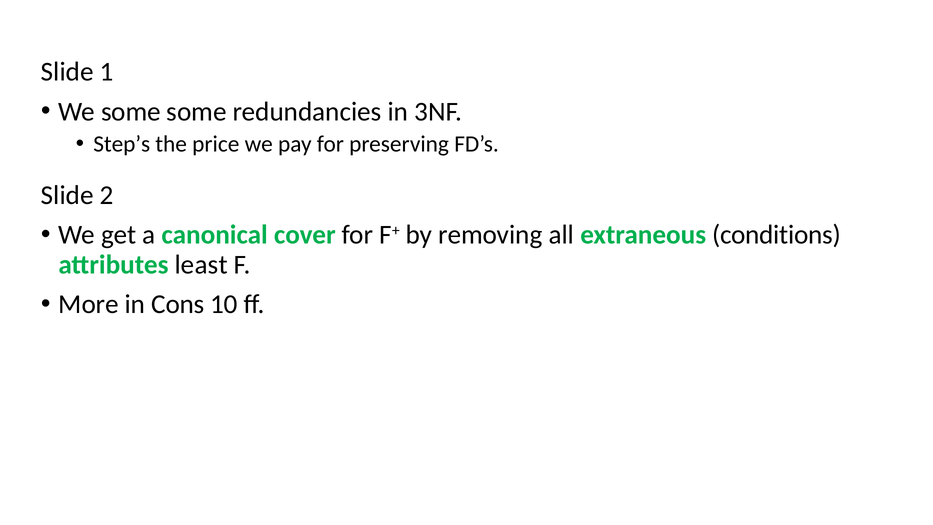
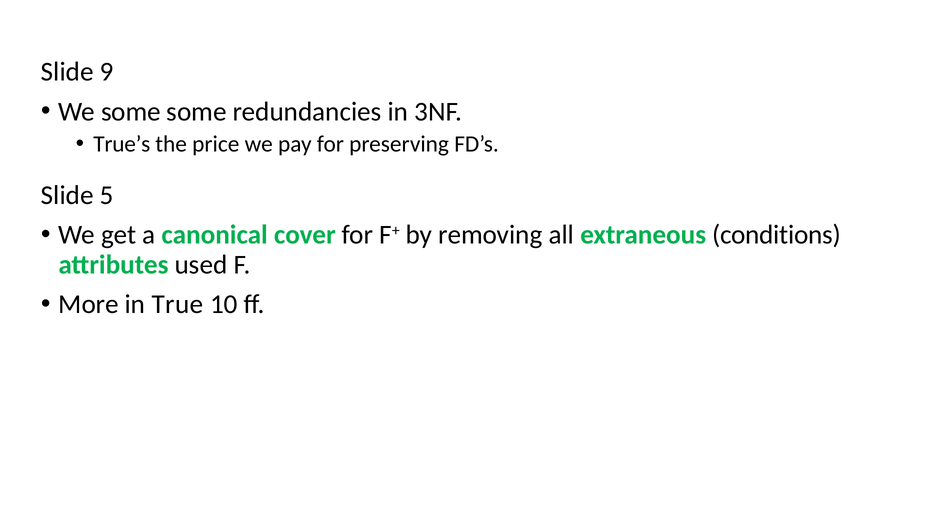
1: 1 -> 9 (107, 72)
Step’s: Step’s -> True’s (122, 144)
2: 2 -> 5 (107, 195)
least: least -> used (201, 265)
Cons: Cons -> True (177, 304)
